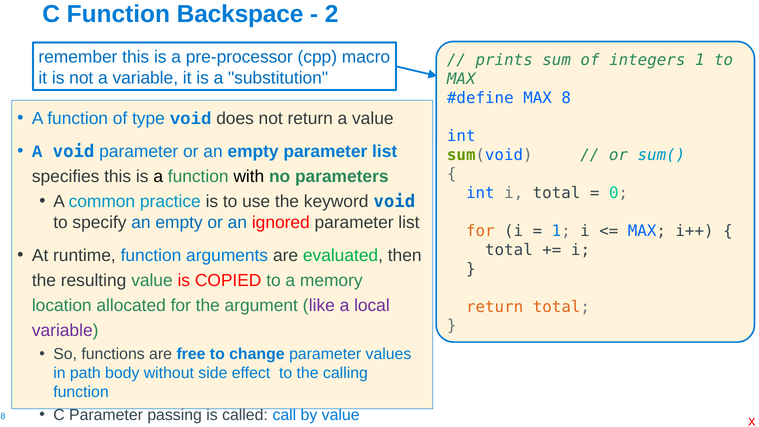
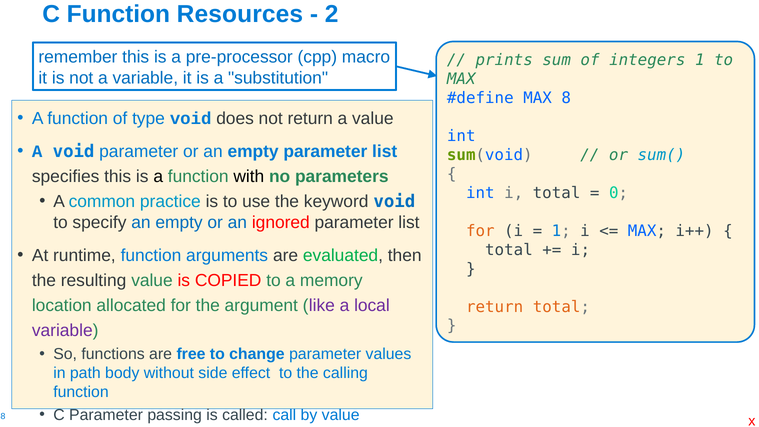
Backspace: Backspace -> Resources (240, 14)
